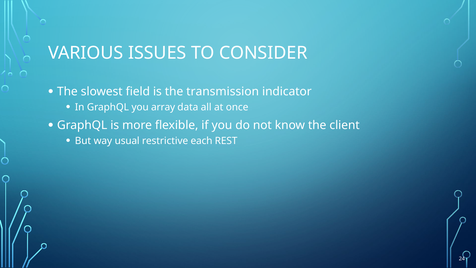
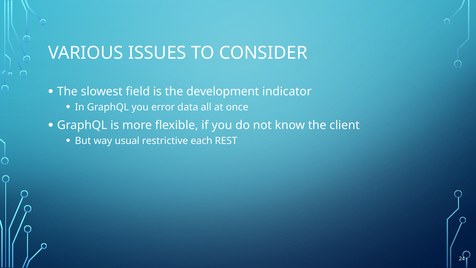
transmission: transmission -> development (223, 92)
array: array -> error (163, 107)
